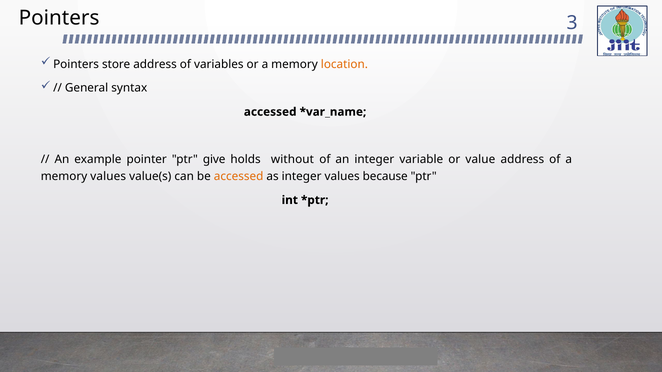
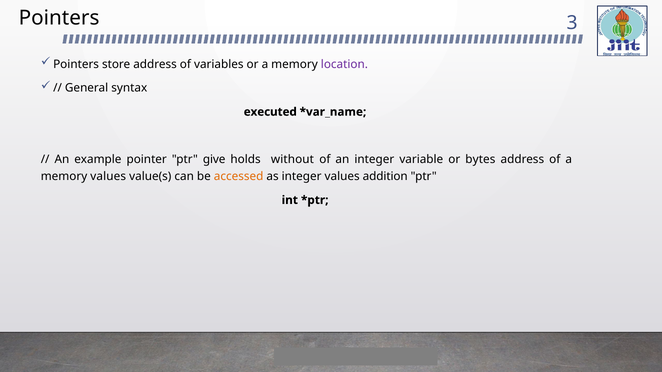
location colour: orange -> purple (344, 64)
accessed: accessed -> executed (270, 112)
value: value -> bytes (480, 160)
because: because -> addition (385, 176)
